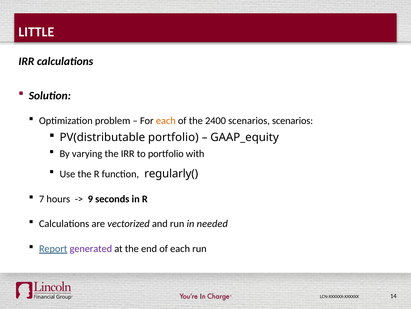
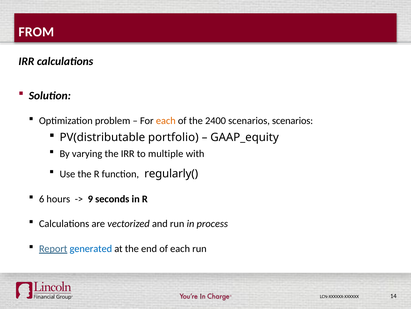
LITTLE: LITTLE -> FROM (36, 32)
to portfolio: portfolio -> multiple (166, 154)
7: 7 -> 6 (42, 199)
needed: needed -> process (212, 223)
generated colour: purple -> blue (91, 248)
